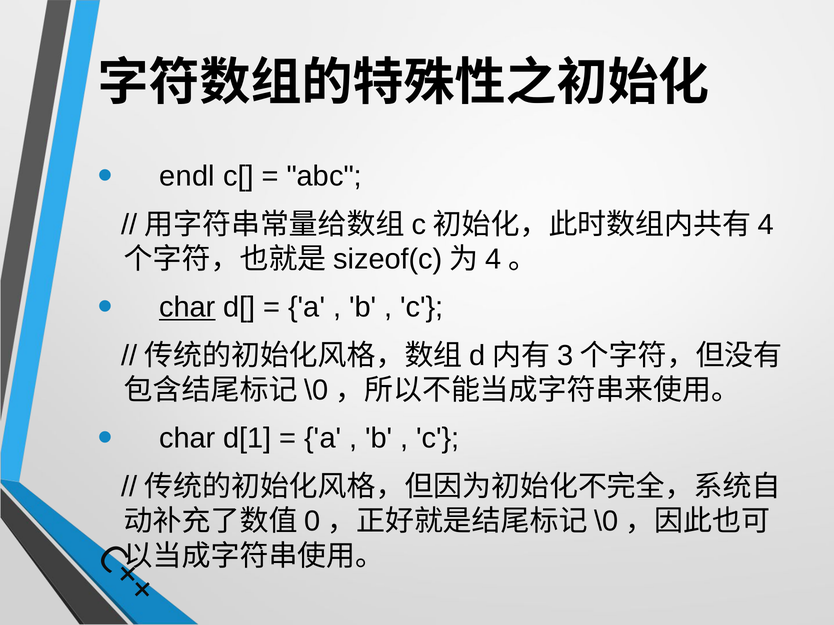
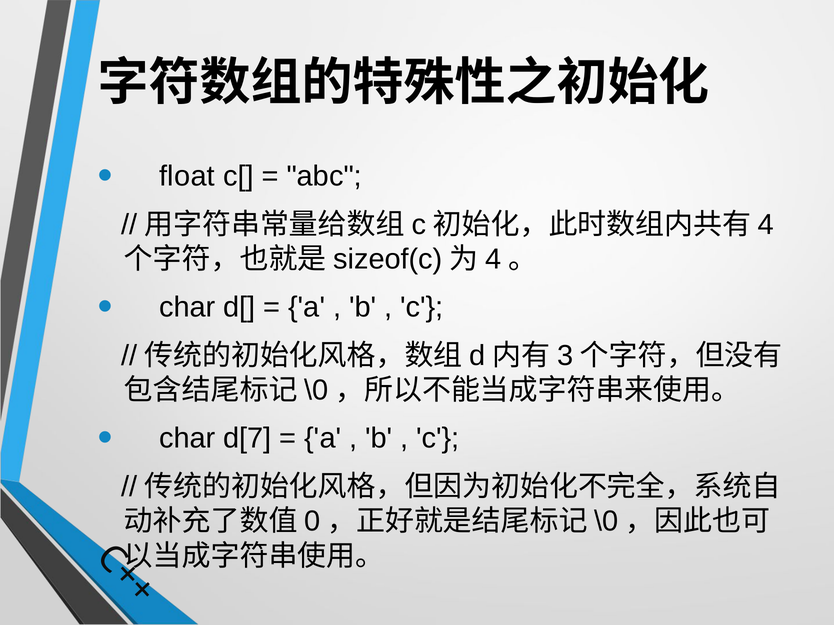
endl: endl -> float (187, 176)
char underline: present -> none (187, 308)
d[1: d[1 -> d[7 (247, 439)
